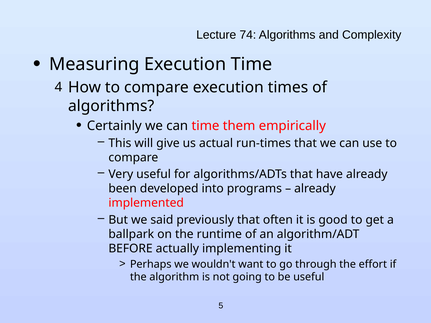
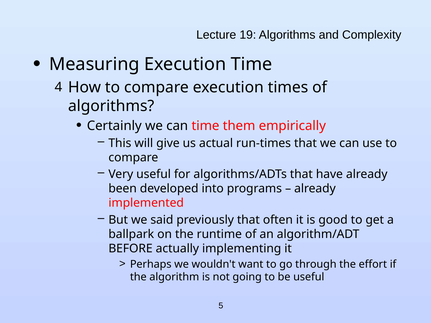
74: 74 -> 19 (248, 35)
